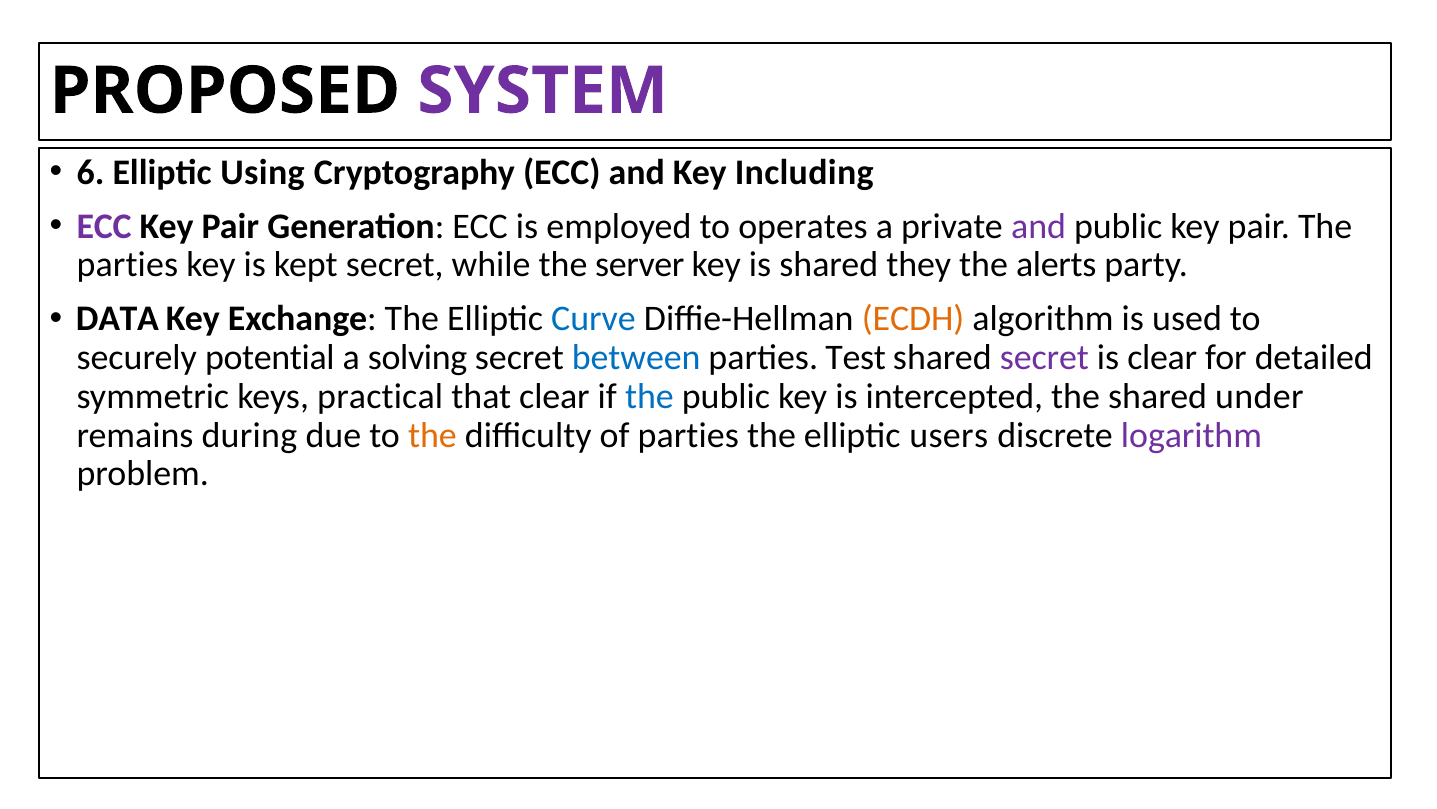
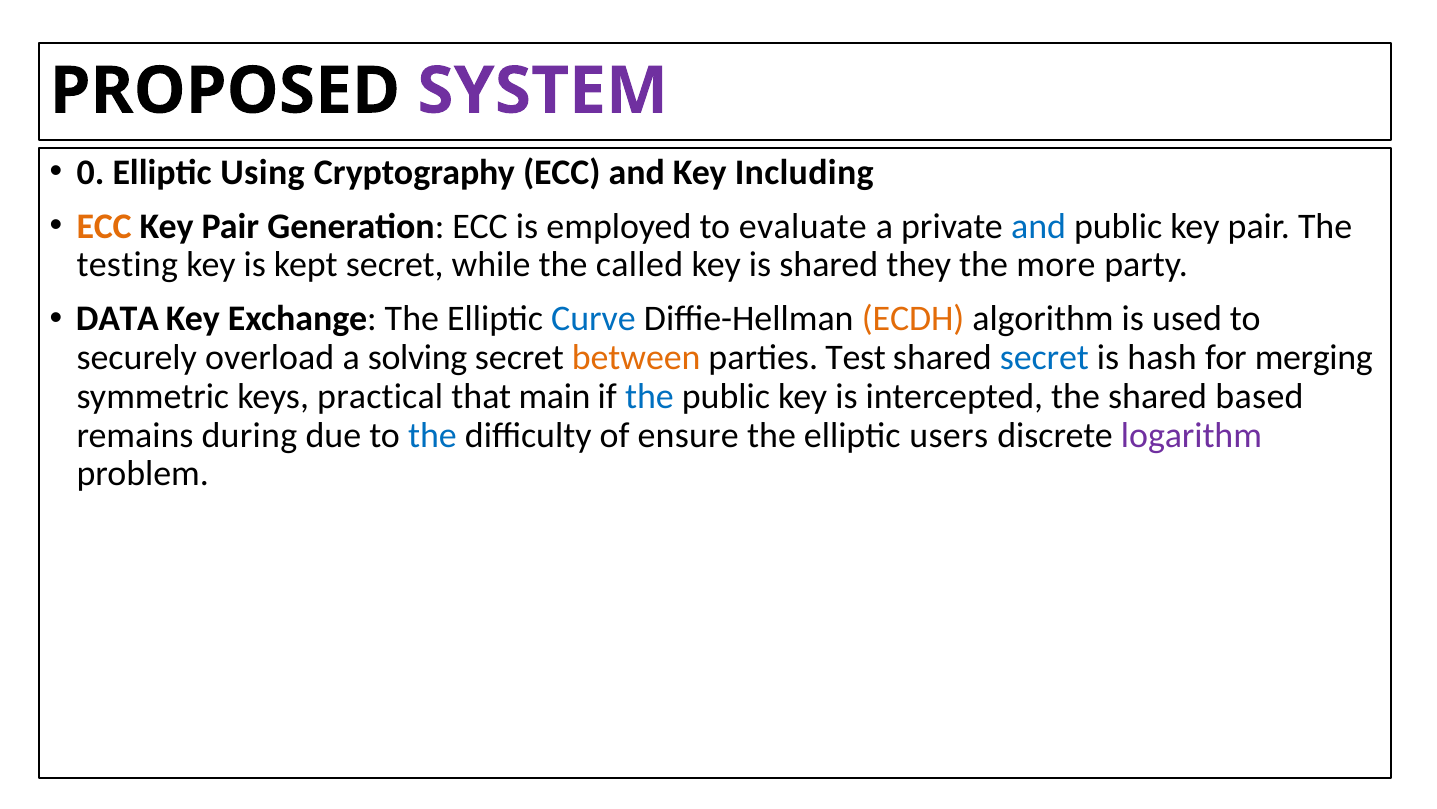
6: 6 -> 0 (91, 172)
ECC colour: purple -> orange (104, 226)
operates: operates -> evaluate (803, 226)
and colour: purple -> blue (1039, 226)
parties: parties -> testing (127, 265)
server: server -> called (639, 265)
alerts: alerts -> more (1056, 265)
potential: potential -> overload (270, 357)
between colour: blue -> orange (636, 357)
secret colour: purple -> blue (1044, 357)
is clear: clear -> hash (1162, 357)
detailed: detailed -> merging (1314, 357)
that clear: clear -> main (555, 396)
under: under -> based (1259, 396)
the colour: orange -> blue (432, 435)
of parties: parties -> ensure (688, 435)
